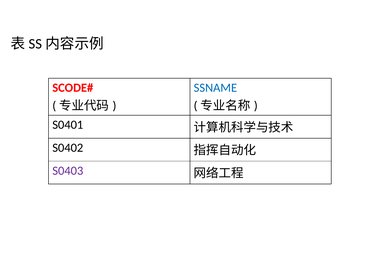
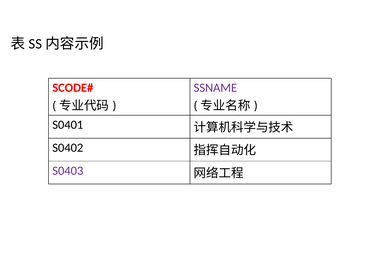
SSNAME colour: blue -> purple (215, 88)
